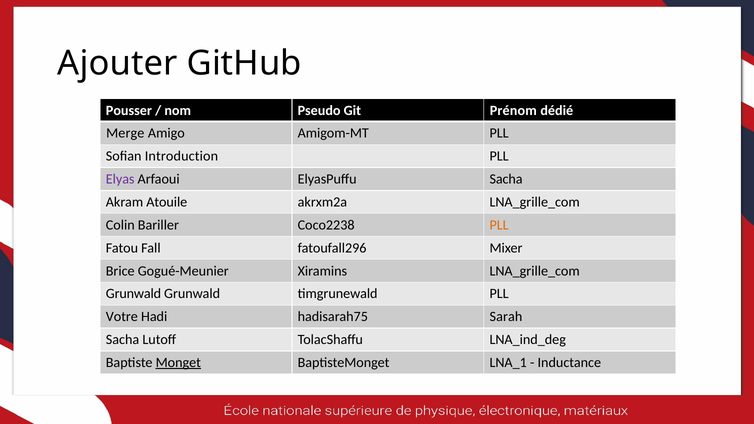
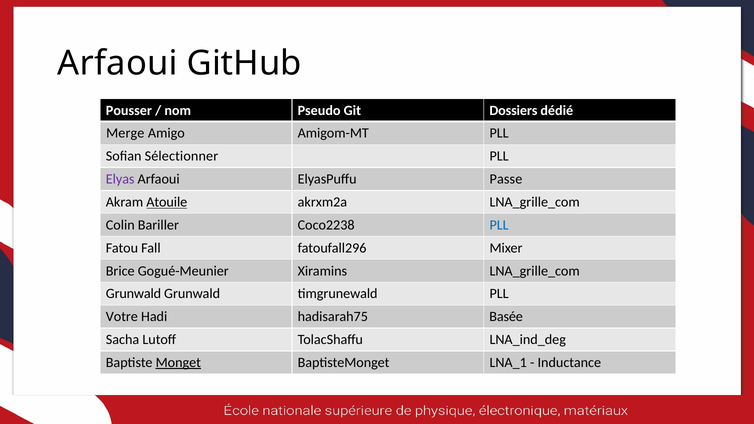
Ajouter: Ajouter -> Arfaoui (118, 63)
Prénom: Prénom -> Dossiers (513, 110)
Introduction: Introduction -> Sélectionner (181, 156)
ElyasPuffu Sacha: Sacha -> Passe (506, 179)
Atouile underline: none -> present (167, 202)
PLL colour: orange -> blue (499, 225)
Sarah: Sarah -> Basée (506, 317)
